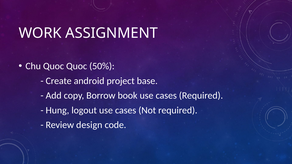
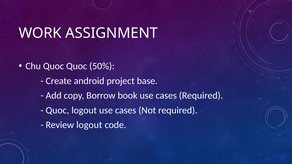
Hung: Hung -> Quoc (57, 110)
Review design: design -> logout (89, 125)
